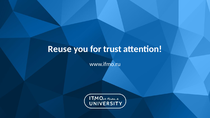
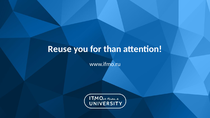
trust: trust -> than (112, 49)
